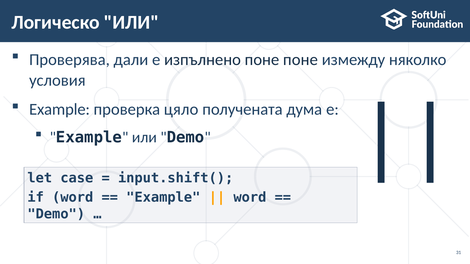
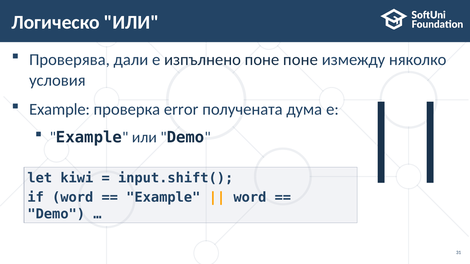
цяло: цяло -> error (181, 109)
casе: casе -> kiwi (77, 178)
